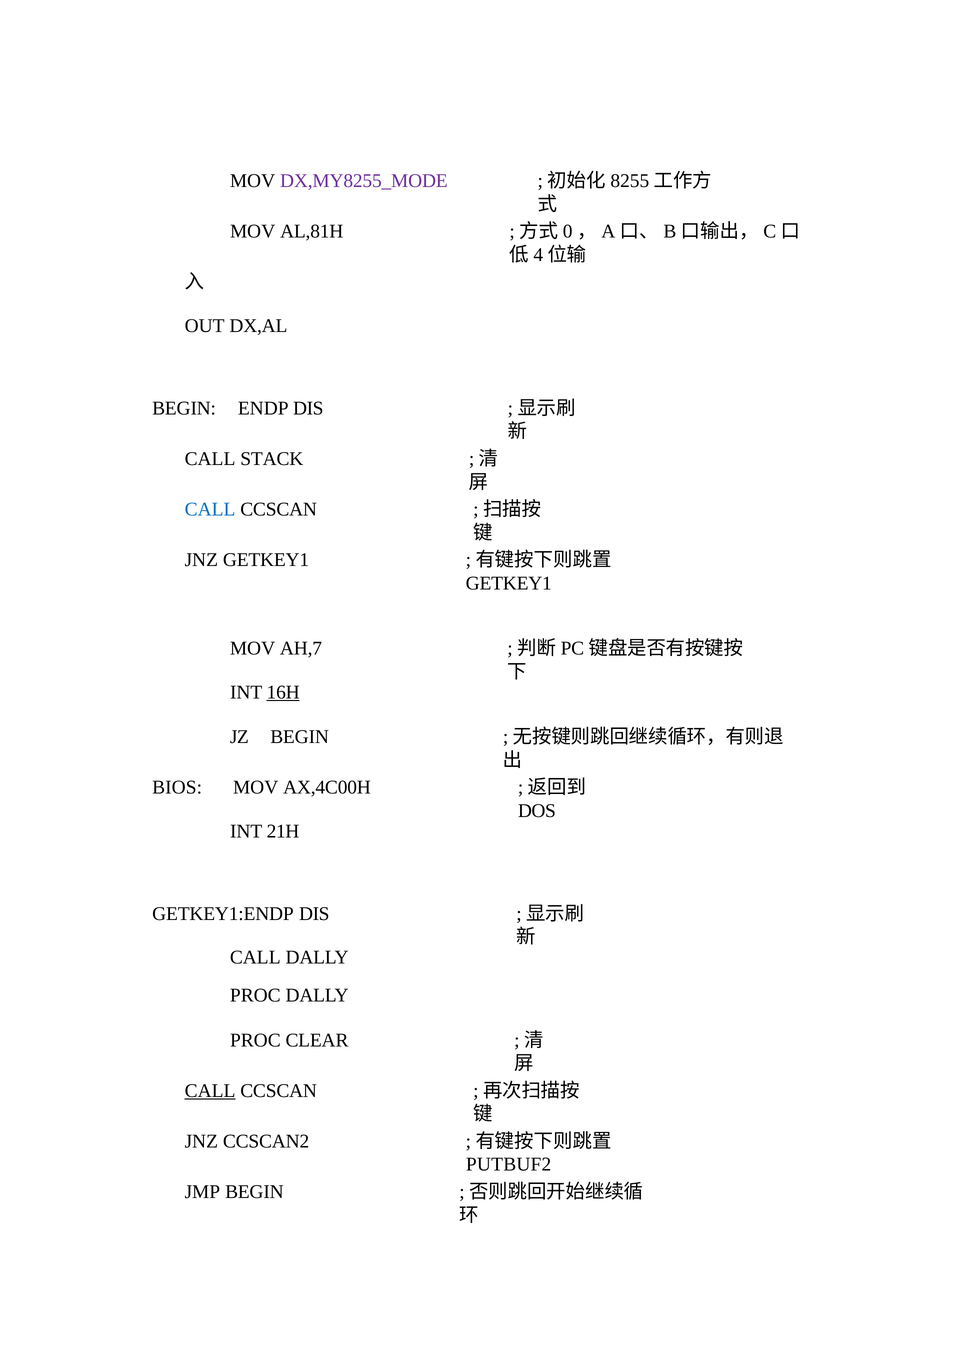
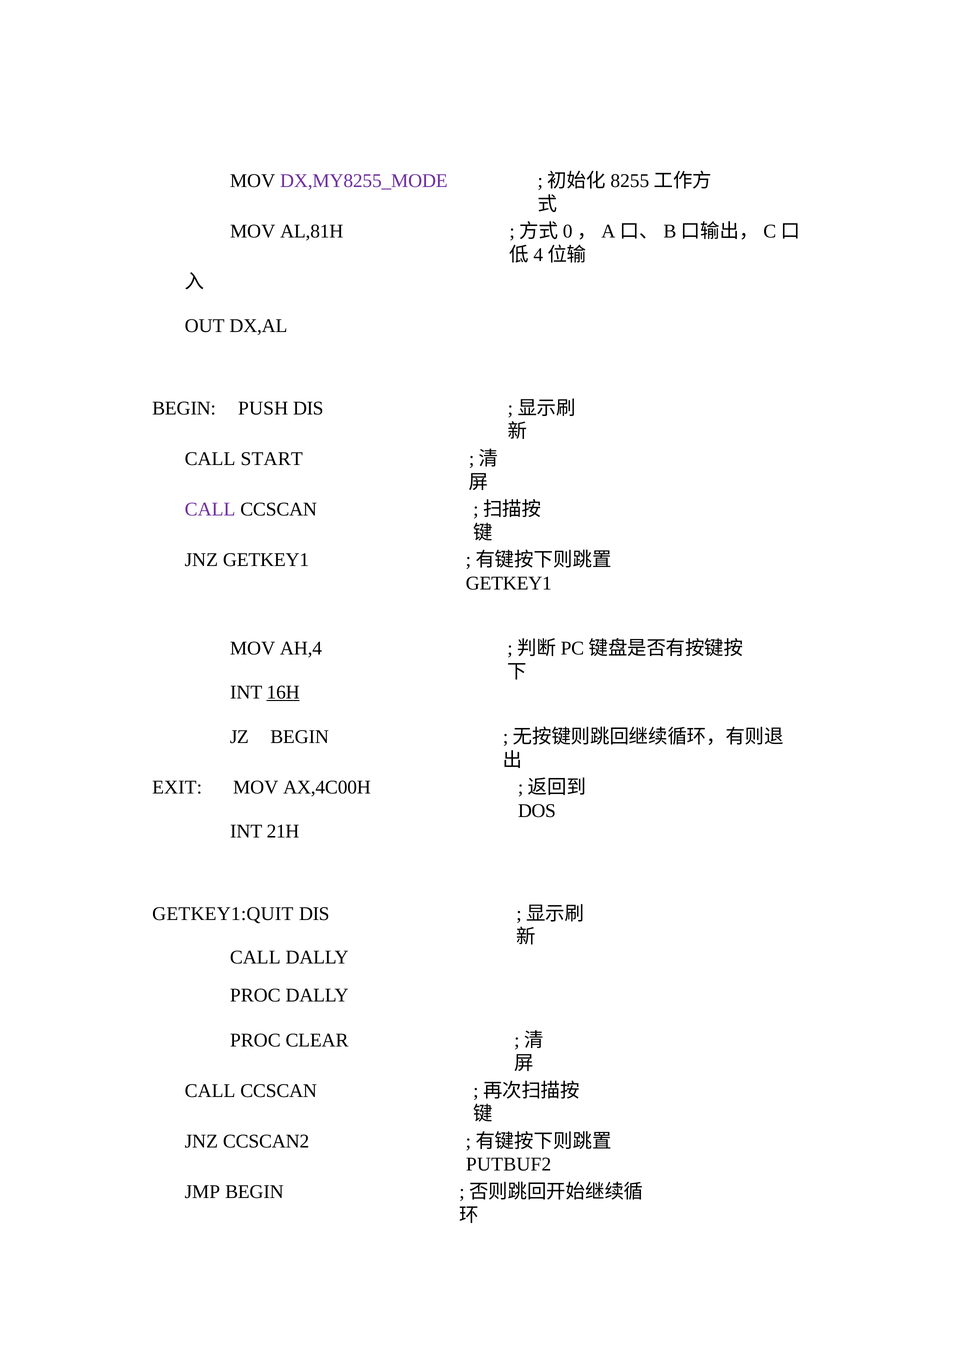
ENDP: ENDP -> PUSH (263, 408)
STACK: STACK -> START (272, 459)
CALL colour: blue -> purple (210, 509)
AH,7: AH,7 -> AH,4 (301, 648)
BIOS: BIOS -> EXIT (177, 788)
GETKEY1:ENDP: GETKEY1:ENDP -> GETKEY1:QUIT (223, 914)
CALL underline: present -> none (210, 1091)
